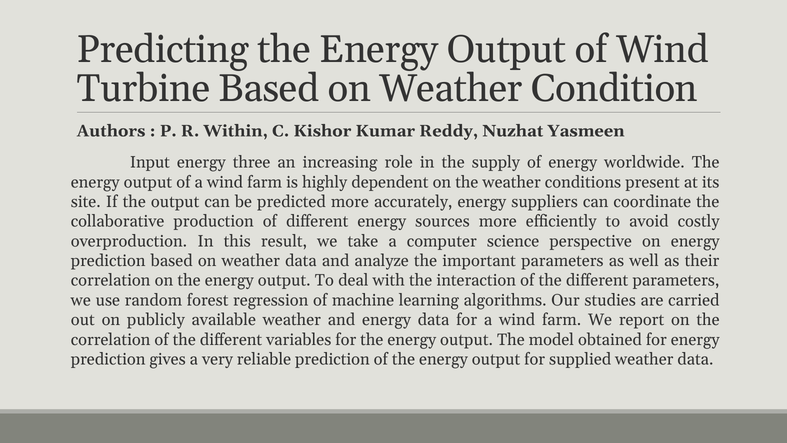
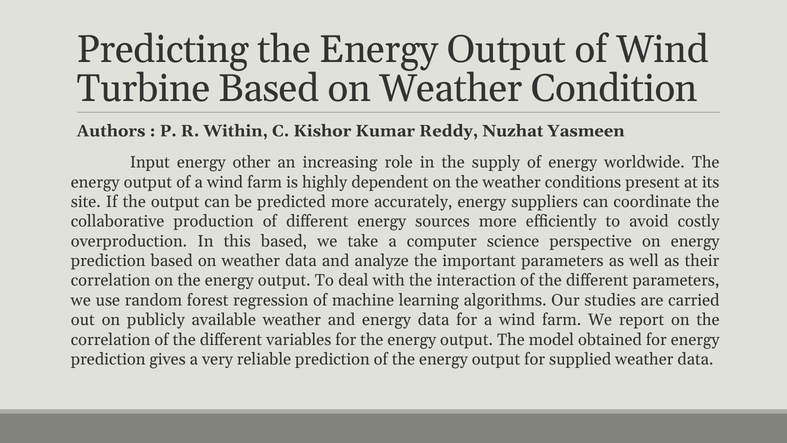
three: three -> other (252, 162)
this result: result -> based (284, 241)
